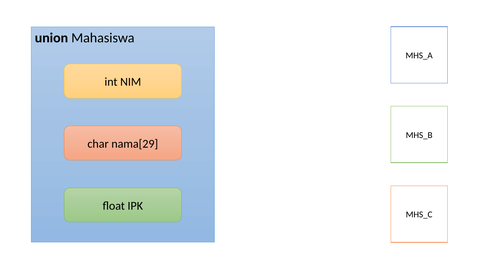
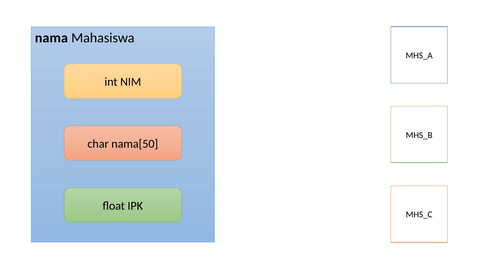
union: union -> nama (51, 38)
nama[29: nama[29 -> nama[50 (135, 144)
